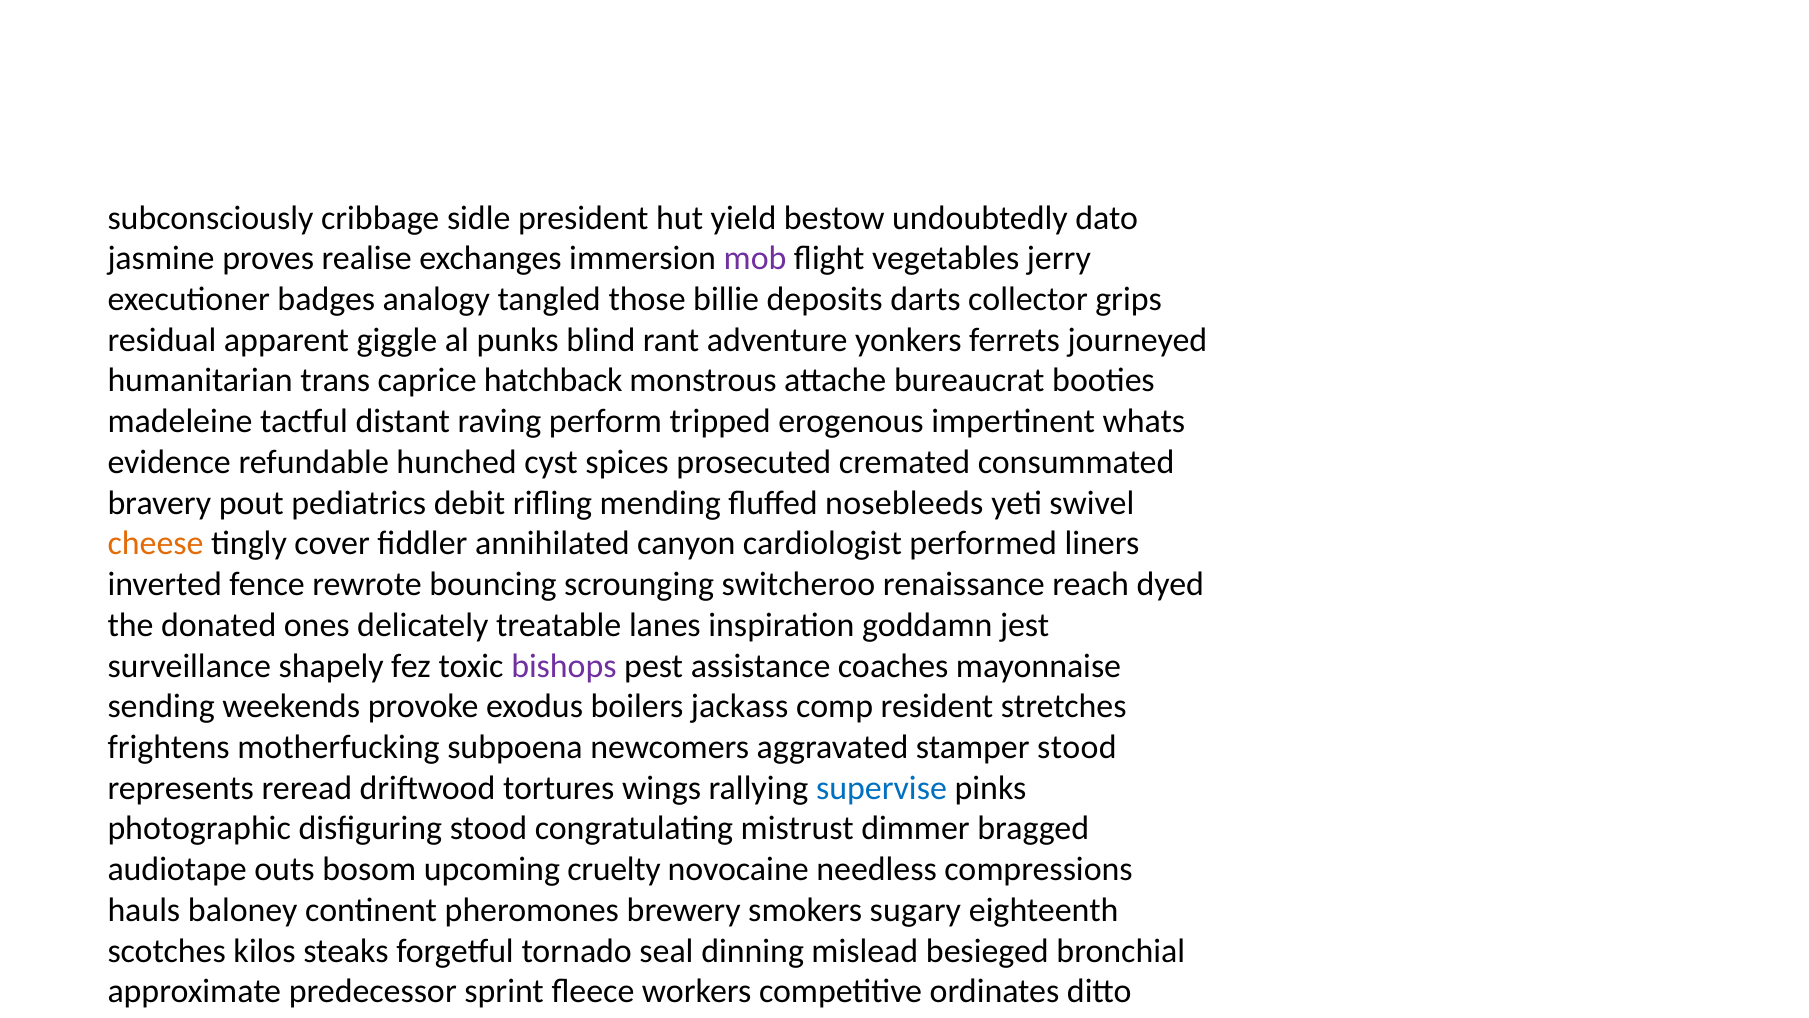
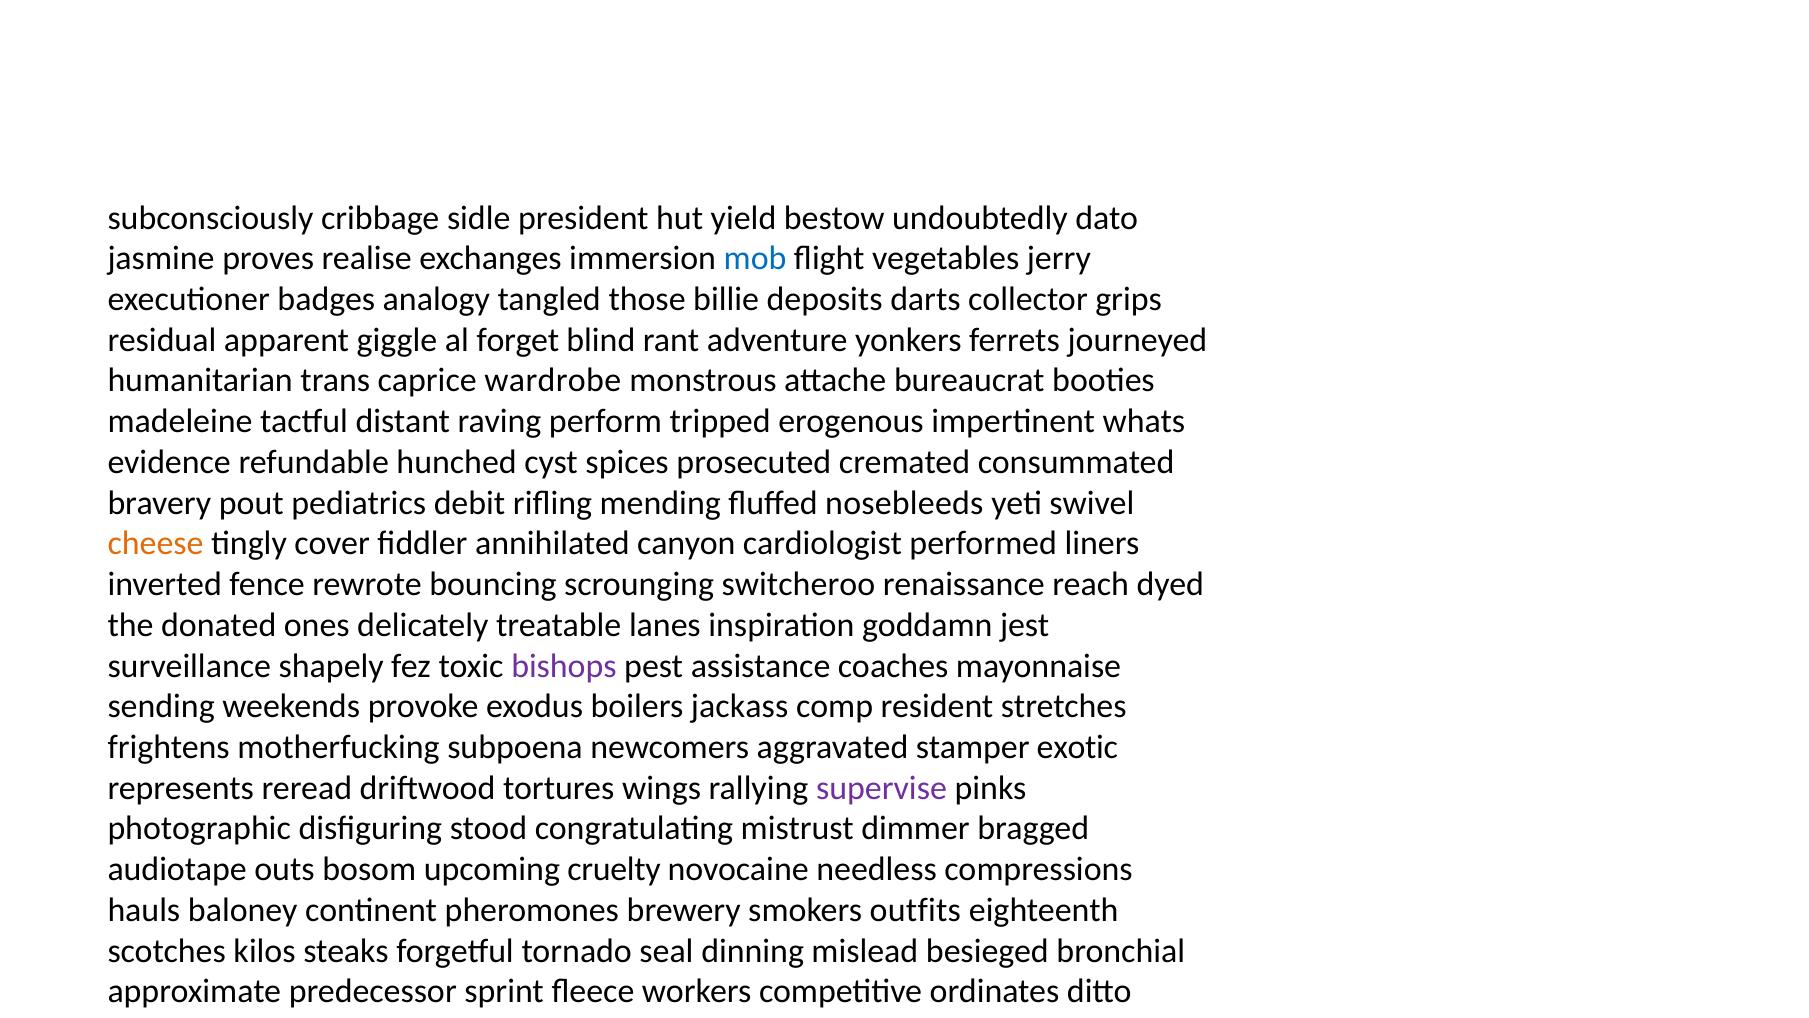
mob colour: purple -> blue (755, 258)
punks: punks -> forget (518, 340)
hatchback: hatchback -> wardrobe (553, 381)
stamper stood: stood -> exotic (1077, 747)
supervise colour: blue -> purple (881, 788)
sugary: sugary -> outfits (915, 910)
